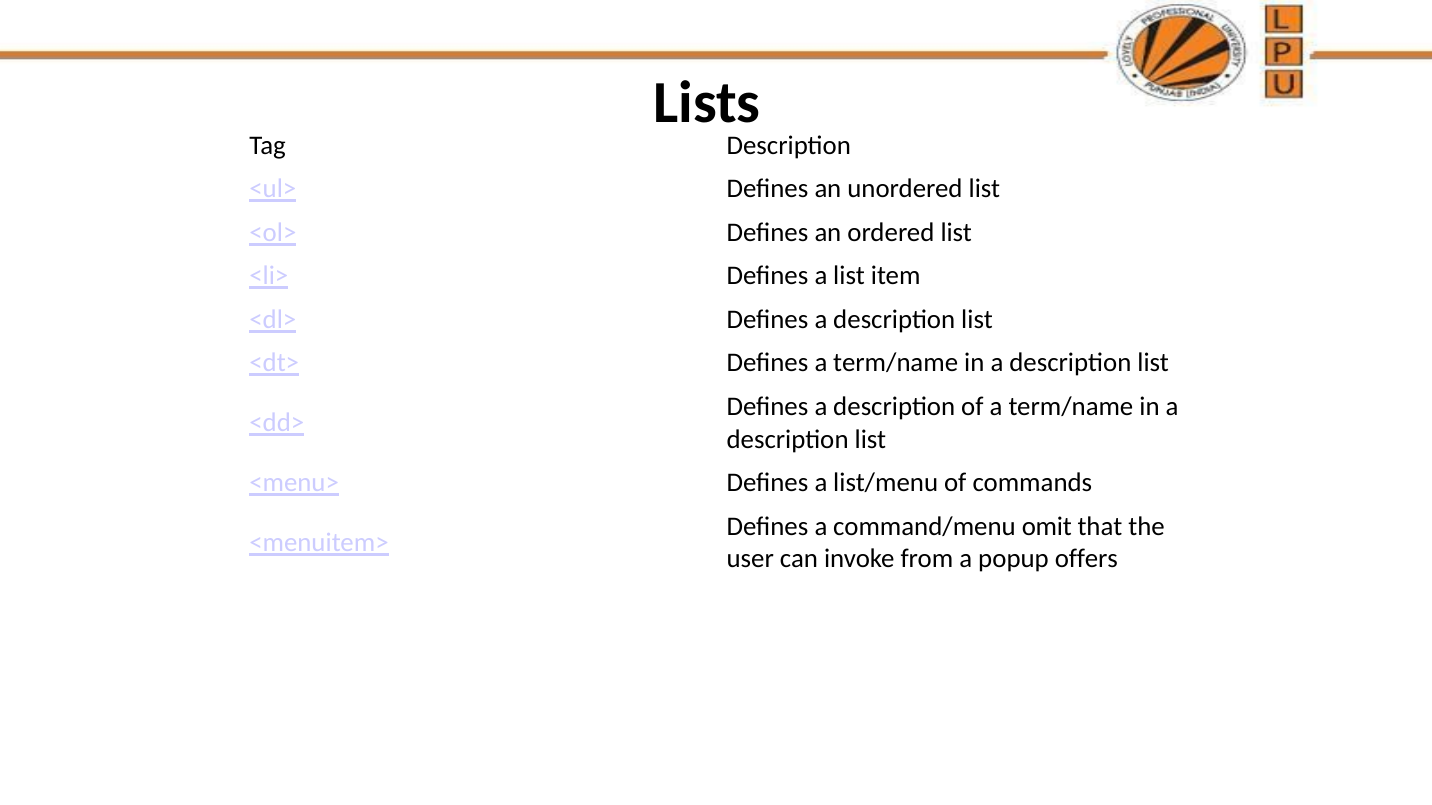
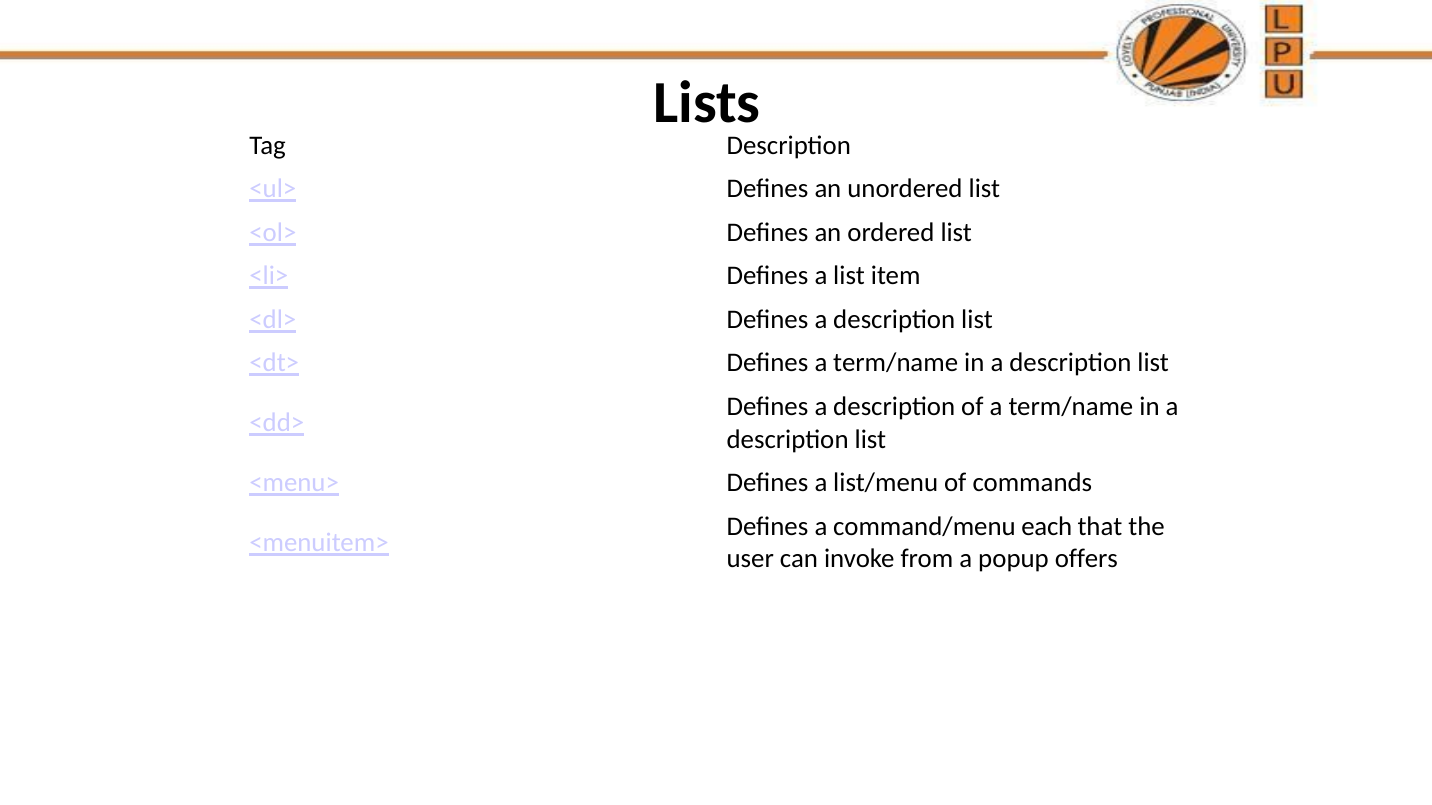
omit: omit -> each (1047, 527)
